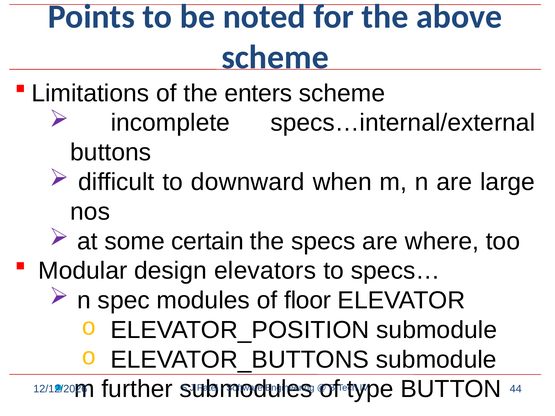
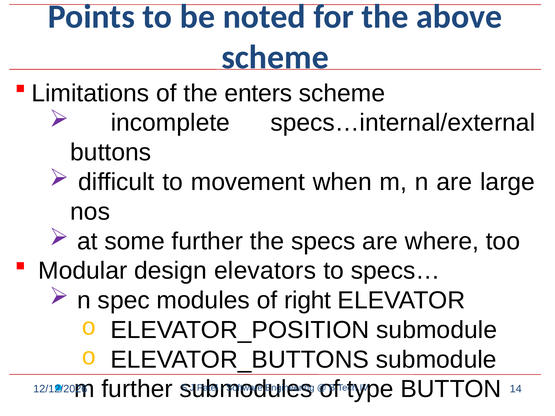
downward: downward -> movement (248, 182)
some certain: certain -> further (207, 241)
floor: floor -> right (308, 301)
44: 44 -> 14 (516, 389)
